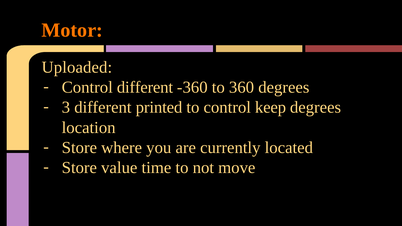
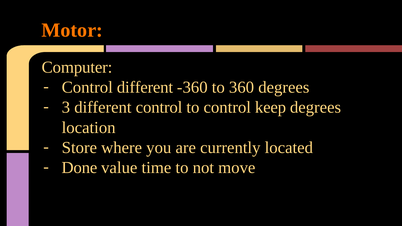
Uploaded: Uploaded -> Computer (77, 67)
different printed: printed -> control (159, 108)
Store: Store -> Done (79, 168)
